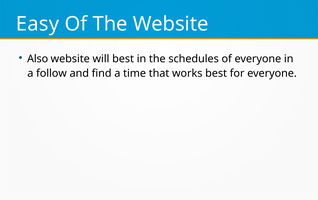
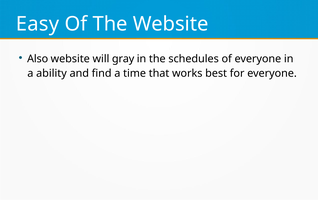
will best: best -> gray (123, 59)
follow: follow -> ability (51, 74)
